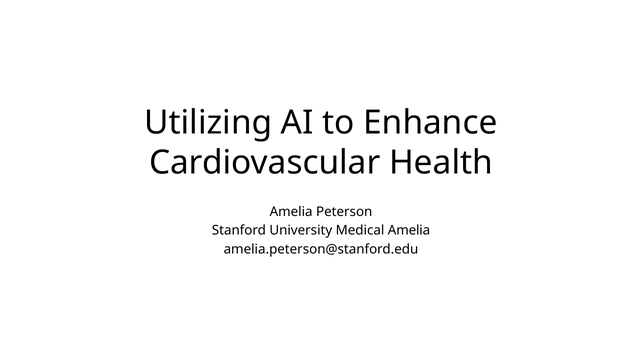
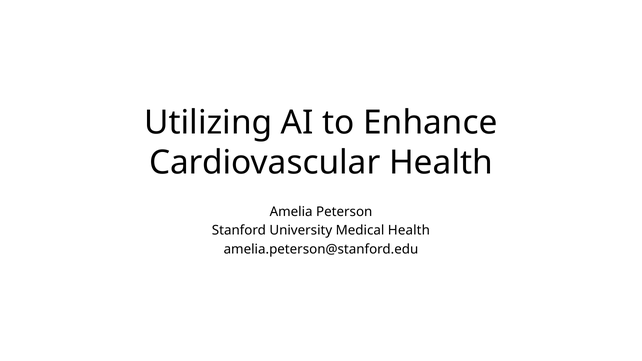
Medical Amelia: Amelia -> Health (409, 231)
